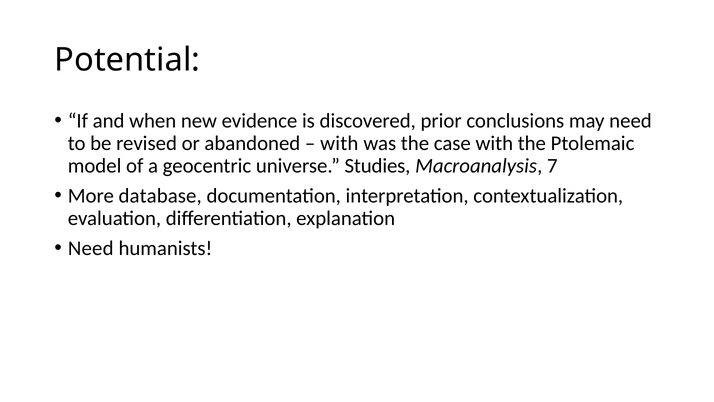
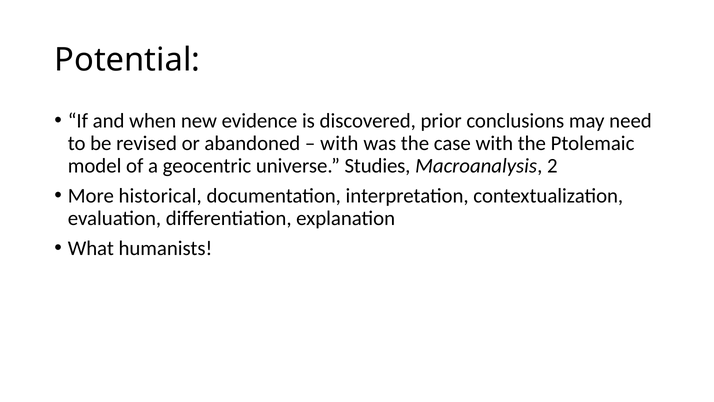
7: 7 -> 2 (552, 166)
database: database -> historical (160, 196)
Need: Need -> What (91, 248)
